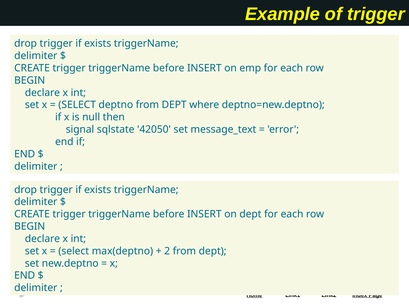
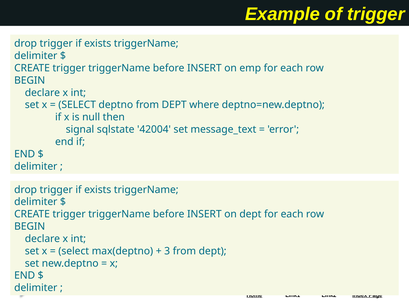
42050: 42050 -> 42004 (154, 129)
2: 2 -> 3 (167, 251)
